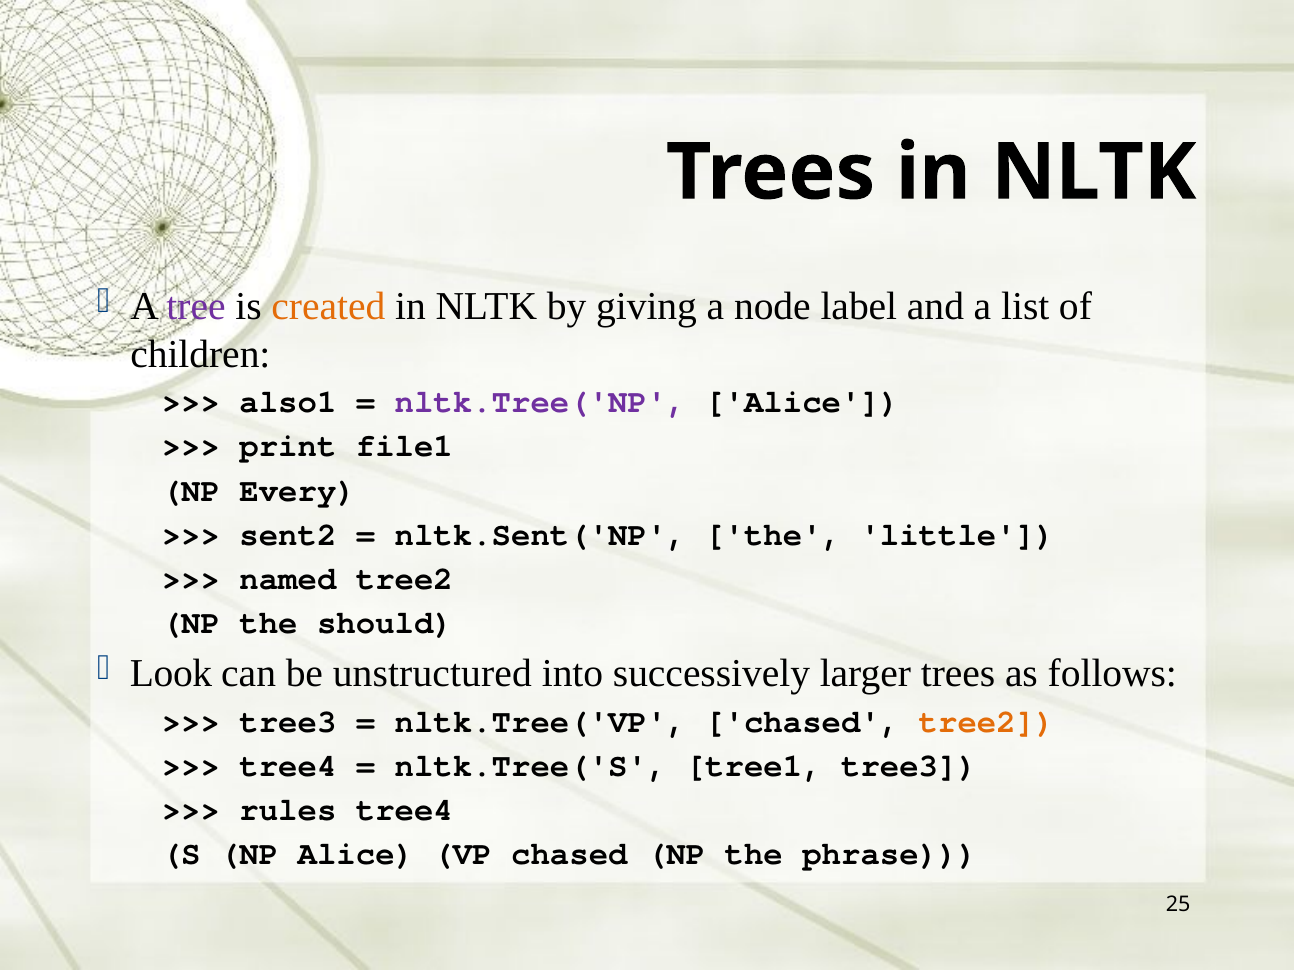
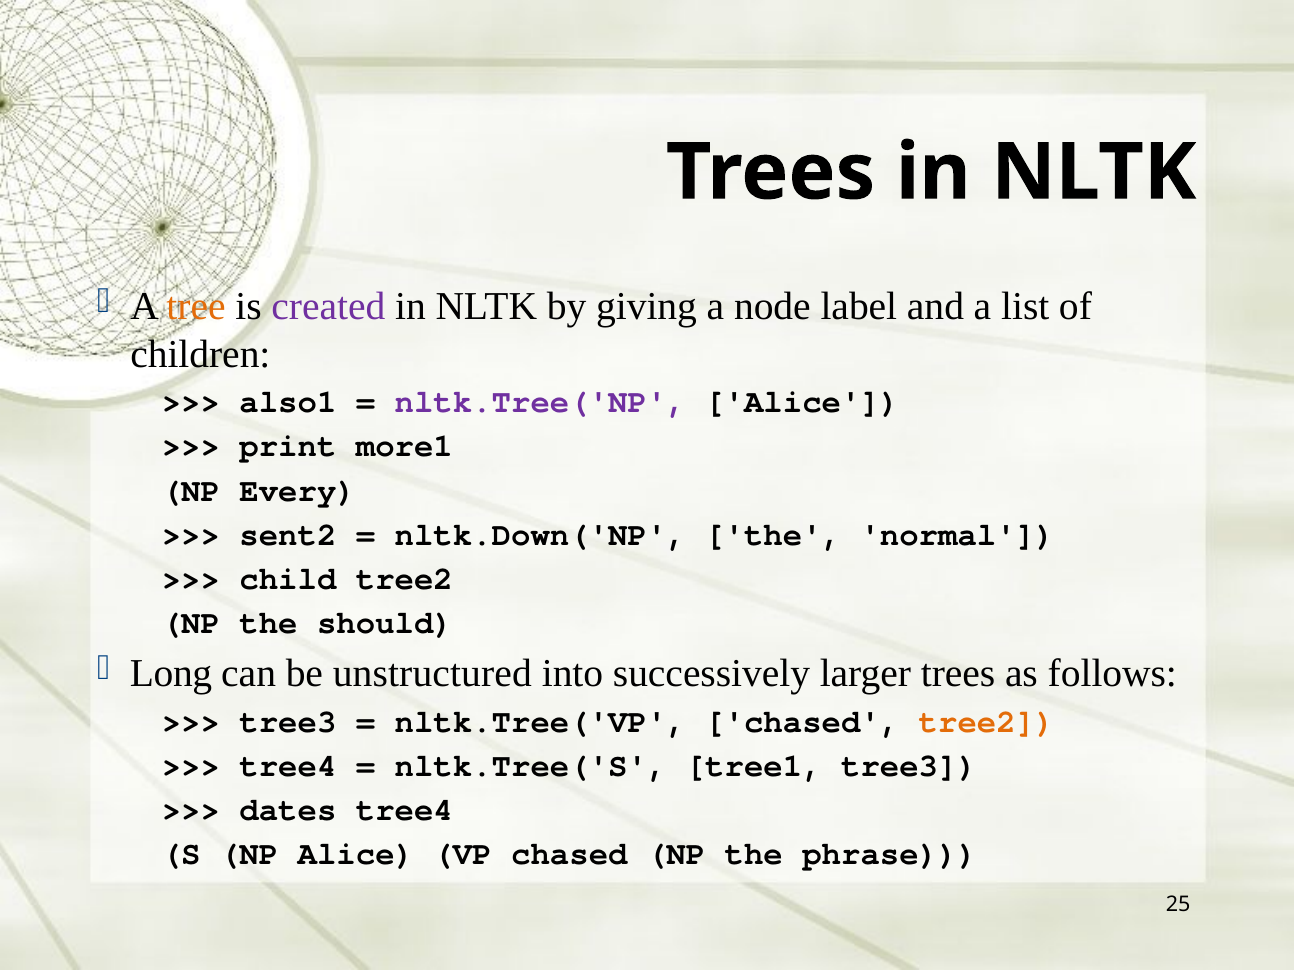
tree colour: purple -> orange (196, 307)
created colour: orange -> purple (328, 307)
file1: file1 -> more1 (404, 446)
nltk.Sent('NP: nltk.Sent('NP -> nltk.Down('NP (540, 535)
little: little -> normal (958, 535)
named: named -> child (288, 579)
Look: Look -> Long (171, 674)
rules: rules -> dates (288, 811)
